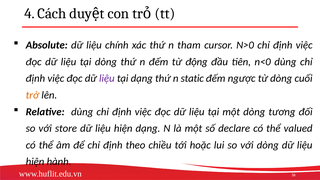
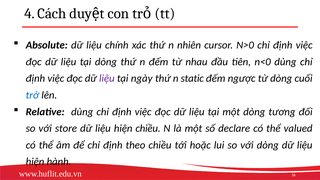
tham: tham -> nhiên (189, 45)
động: động -> nhau (196, 62)
tại dạng: dạng -> ngày (142, 78)
trở colour: orange -> blue (32, 95)
hiện dạng: dạng -> chiều (148, 128)
